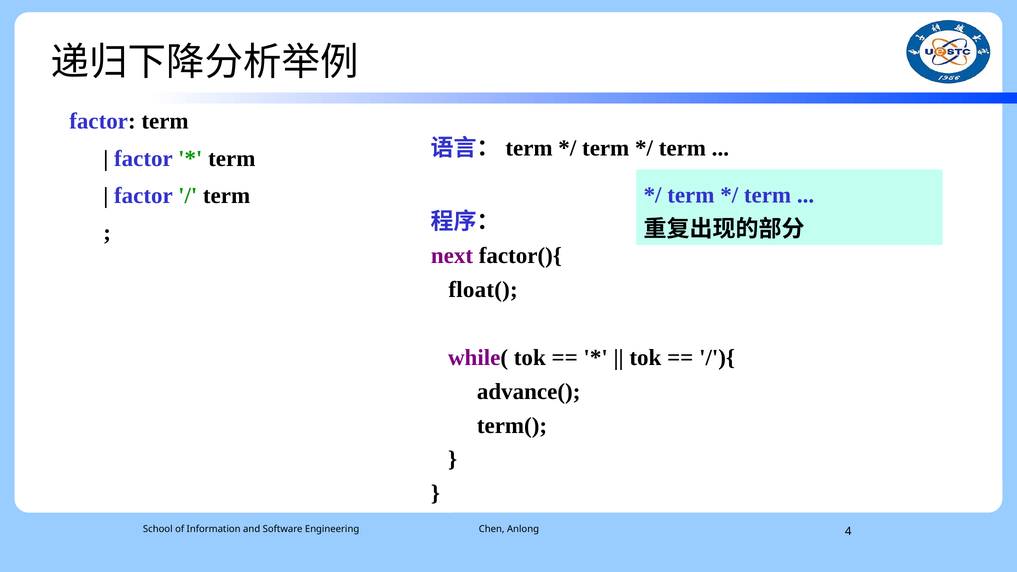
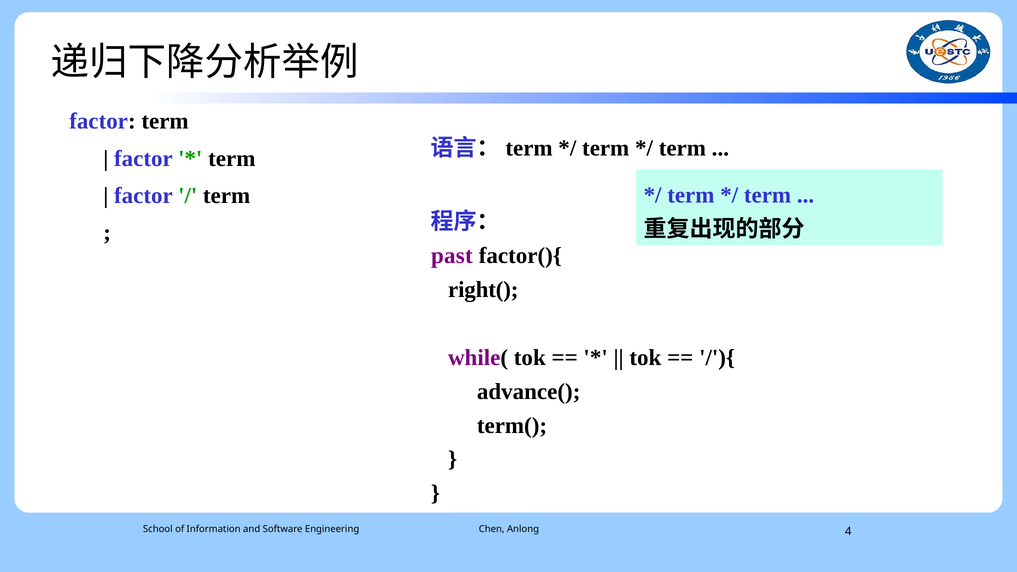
next: next -> past (452, 256)
float(: float( -> right( (483, 290)
